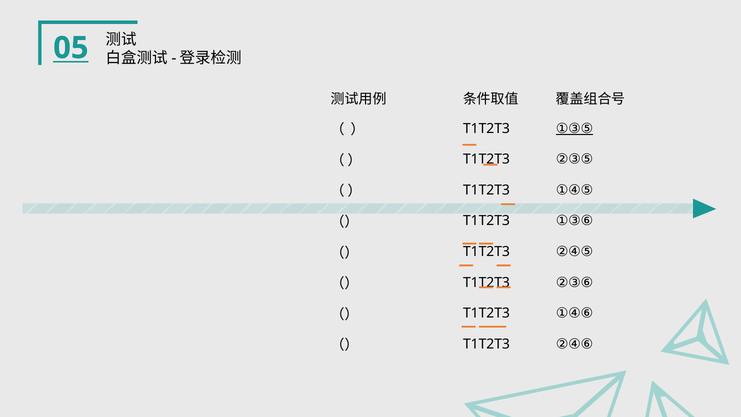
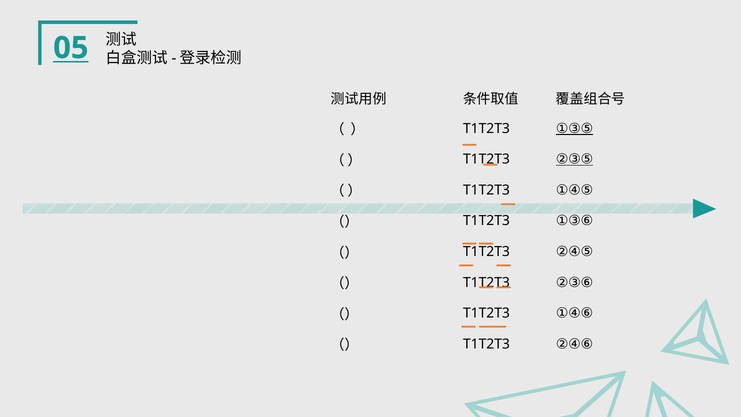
②③⑤ underline: none -> present (575, 159)
